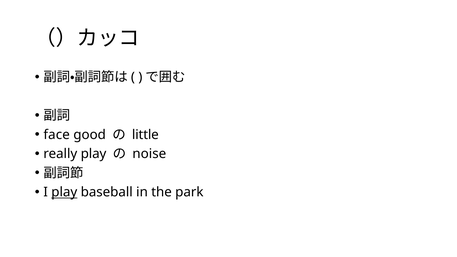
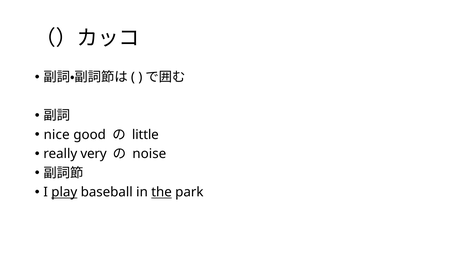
face: face -> nice (57, 135)
really play: play -> very (94, 154)
the underline: none -> present (162, 192)
